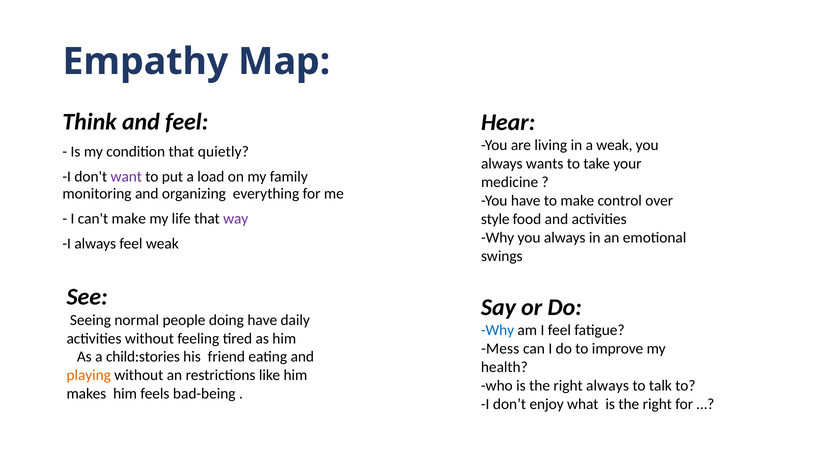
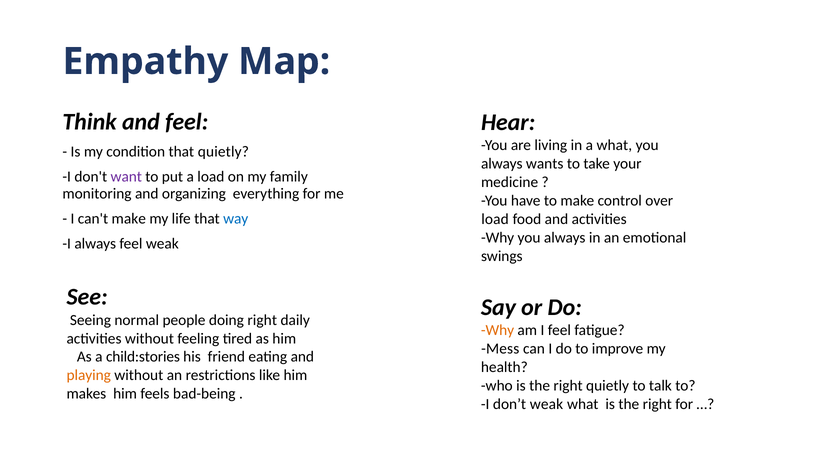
a weak: weak -> what (614, 145)
way colour: purple -> blue (236, 218)
style: style -> load (495, 219)
doing have: have -> right (262, 320)
Why colour: blue -> orange (498, 330)
right always: always -> quietly (608, 385)
don’t enjoy: enjoy -> weak (547, 404)
